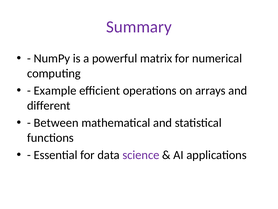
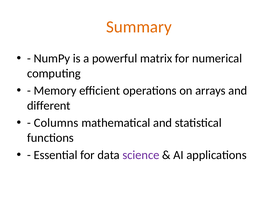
Summary colour: purple -> orange (139, 27)
Example: Example -> Memory (55, 90)
Between: Between -> Columns (56, 123)
